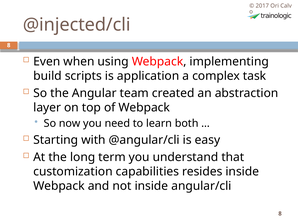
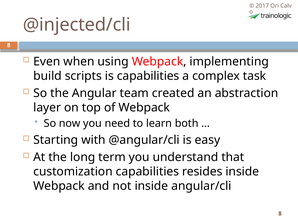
is application: application -> capabilities (148, 76)
